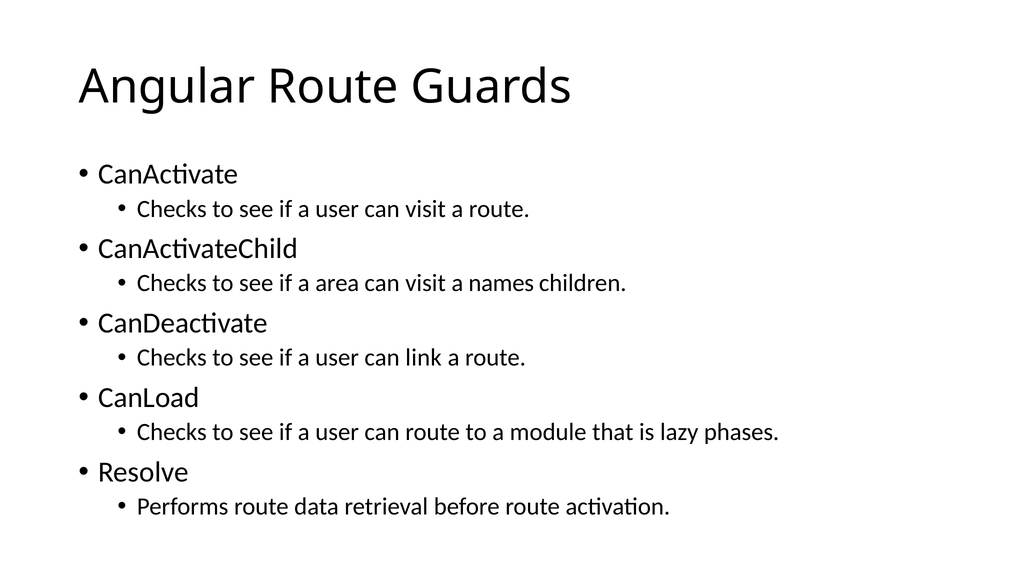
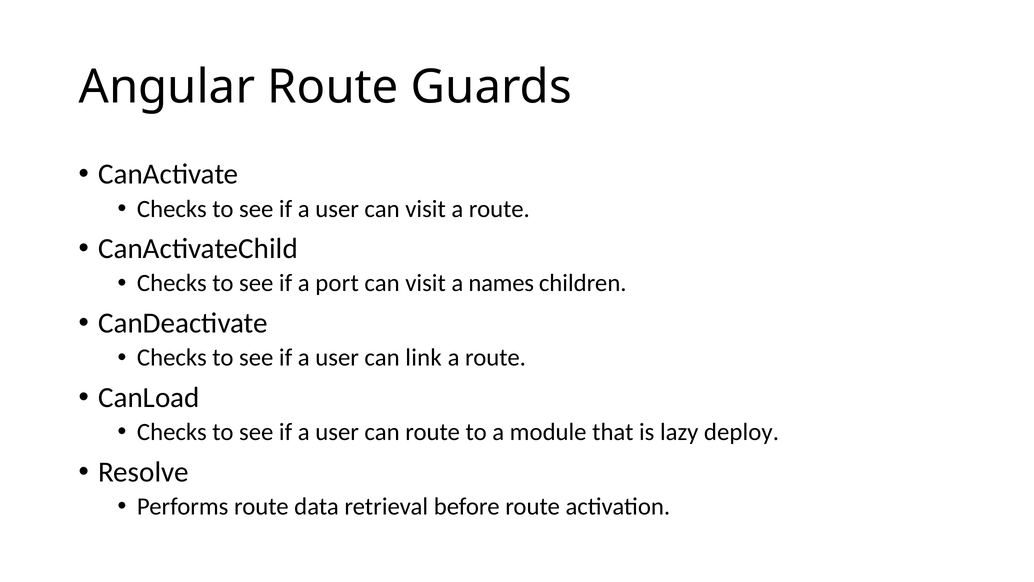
area: area -> port (337, 283)
phases: phases -> deploy (741, 432)
